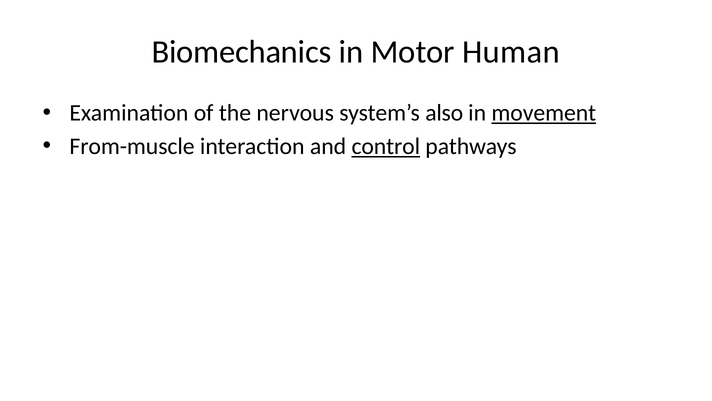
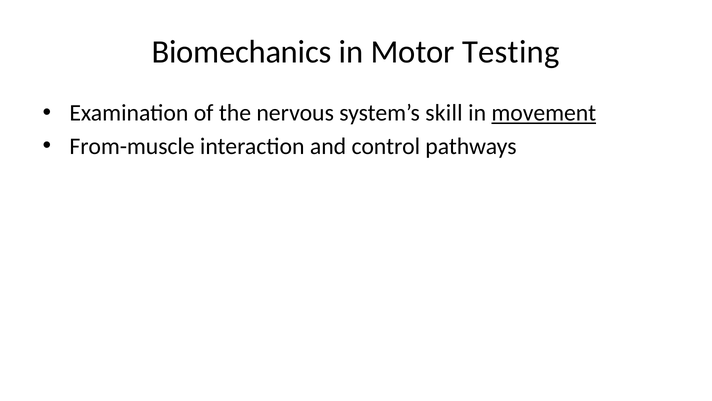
Human: Human -> Testing (511, 52)
also: also -> skill (444, 113)
control underline: present -> none (386, 146)
